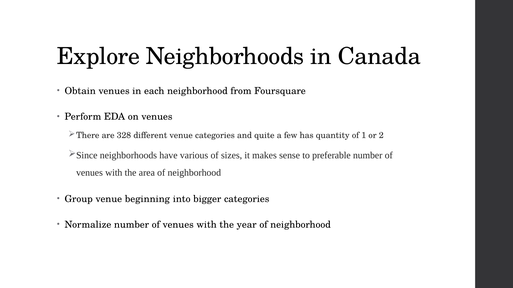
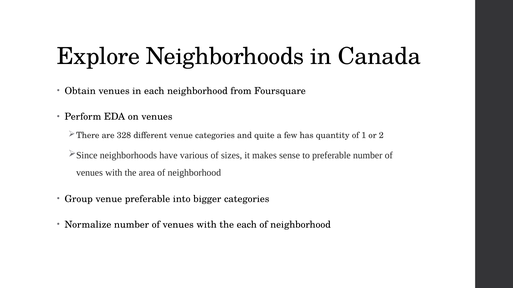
venue beginning: beginning -> preferable (147, 199)
the year: year -> each (247, 225)
